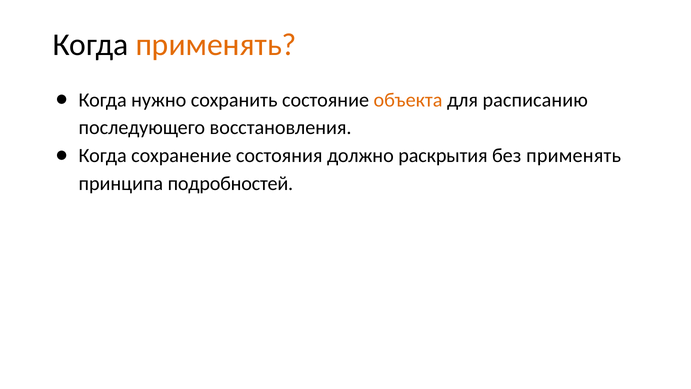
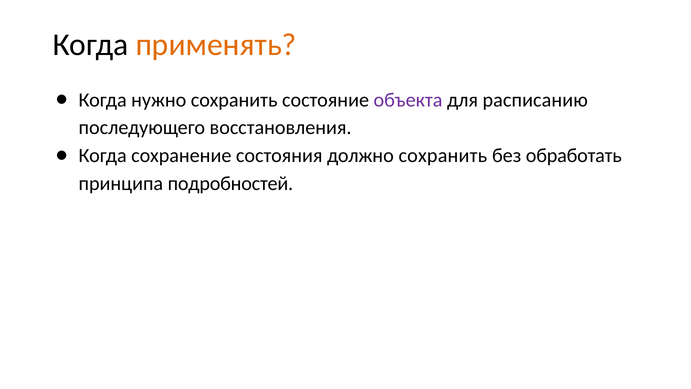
объекта colour: orange -> purple (408, 100)
должно раскрытия: раскрытия -> сохранить (443, 155)
без применять: применять -> обработать (574, 155)
